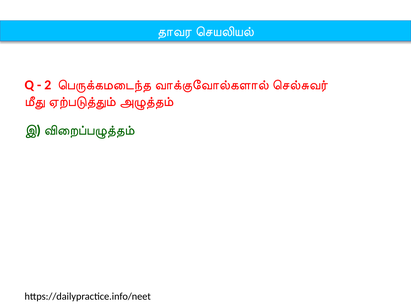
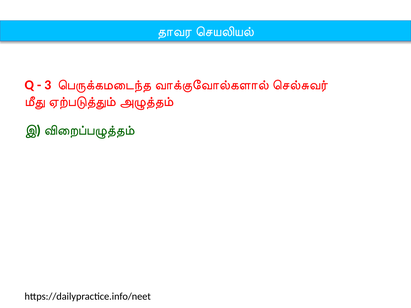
2: 2 -> 3 (48, 85)
